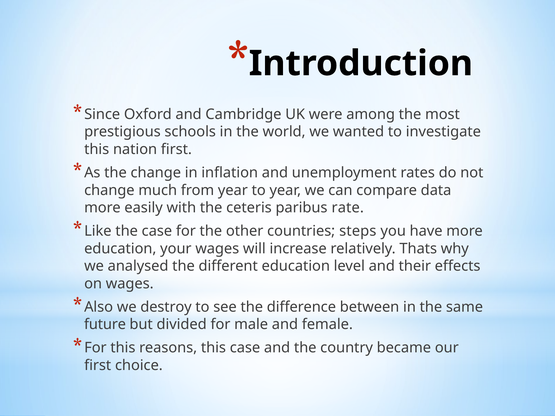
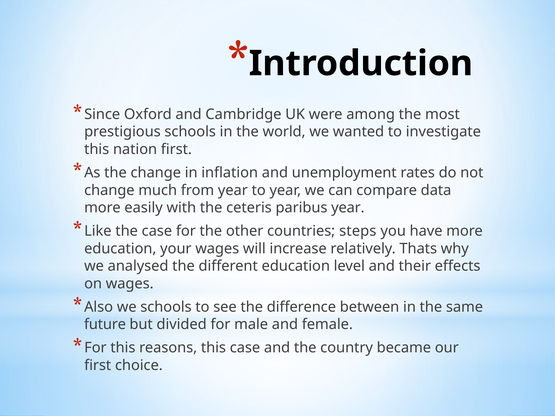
paribus rate: rate -> year (348, 208)
we destroy: destroy -> schools (166, 307)
